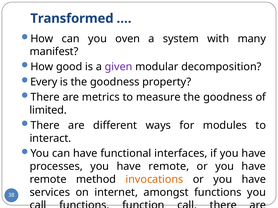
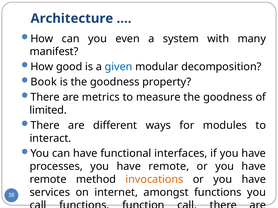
Transformed: Transformed -> Architecture (72, 19)
oven: oven -> even (128, 39)
given colour: purple -> blue (119, 67)
Every: Every -> Book (44, 82)
